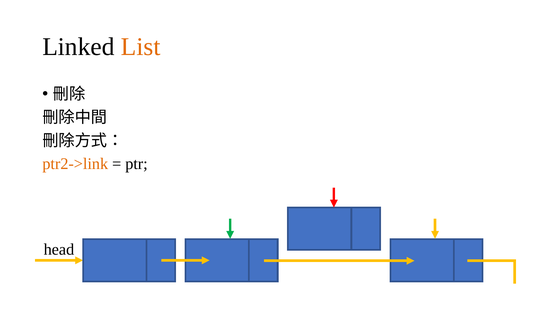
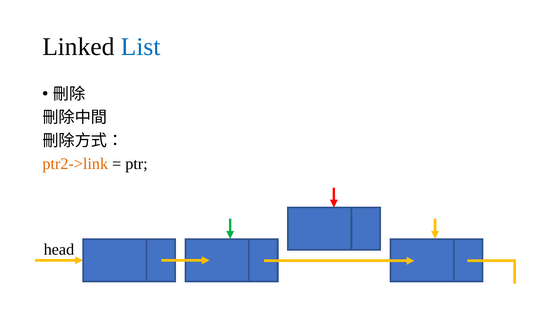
List colour: orange -> blue (141, 47)
